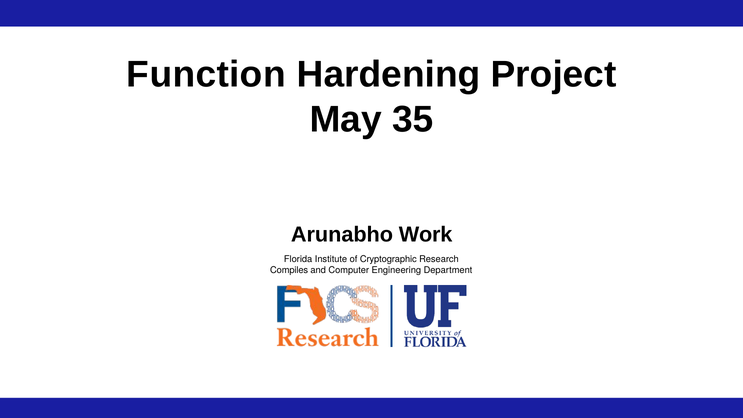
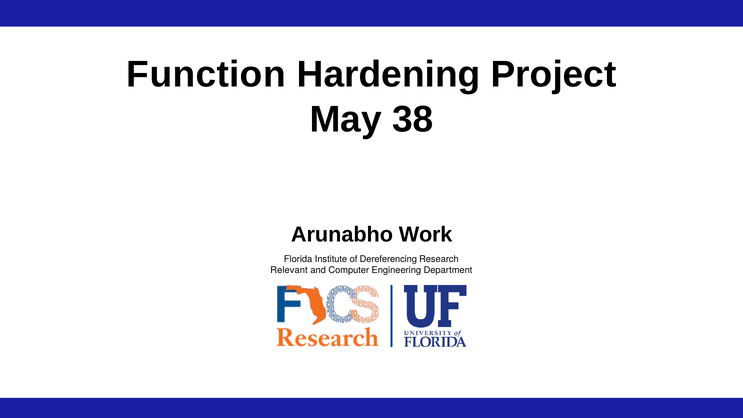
35: 35 -> 38 (413, 119)
Cryptographic: Cryptographic -> Dereferencing (388, 259)
Compiles: Compiles -> Relevant (289, 270)
